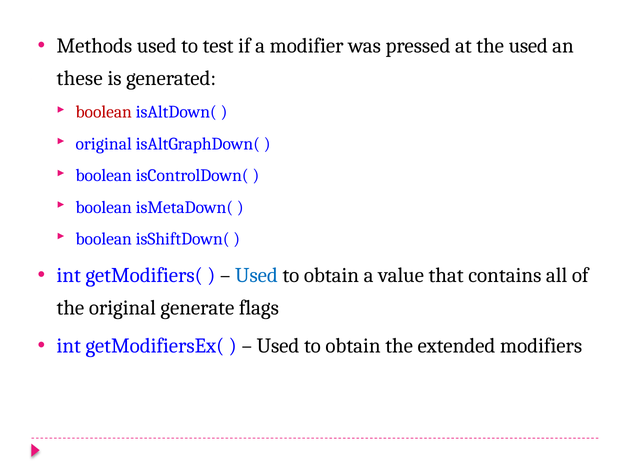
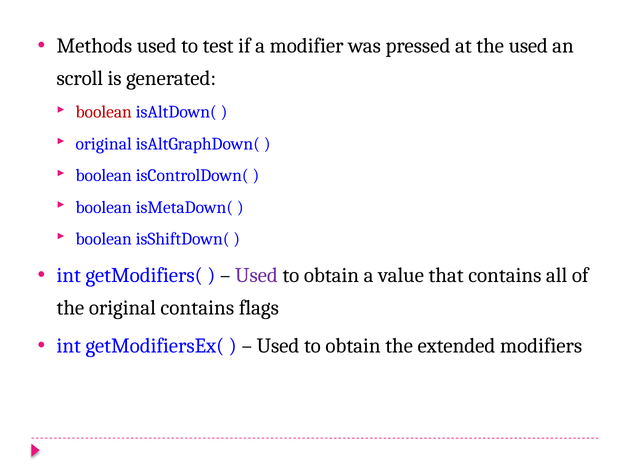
these: these -> scroll (80, 78)
Used colour: blue -> purple (256, 275)
original generate: generate -> contains (197, 308)
